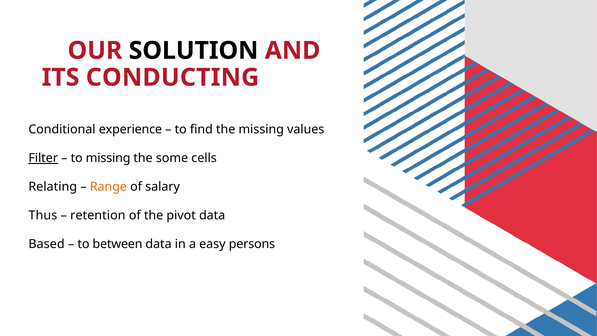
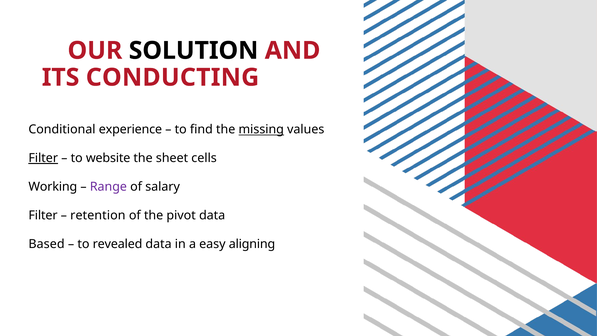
missing underline: none -> present (261, 129)
to missing: missing -> website (108, 158)
some: some -> sheet (172, 158)
Relating: Relating -> Working (53, 187)
Range colour: orange -> purple (108, 187)
Thus: Thus -> Filter (43, 215)
between: between -> revealed (118, 244)
persons: persons -> aligning (252, 244)
